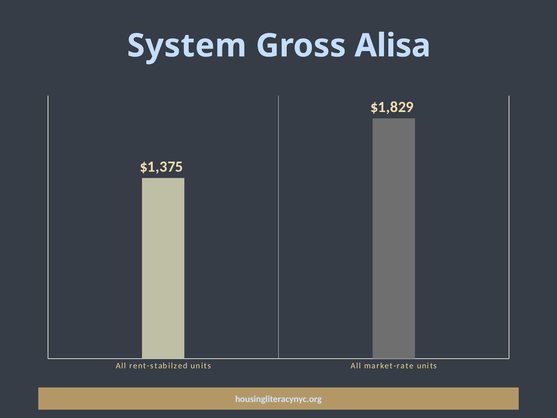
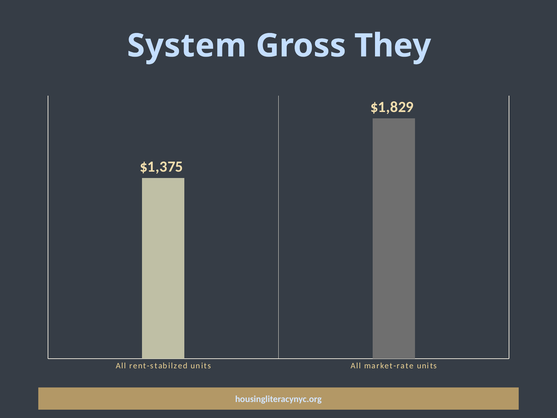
Alisa: Alisa -> They (393, 46)
